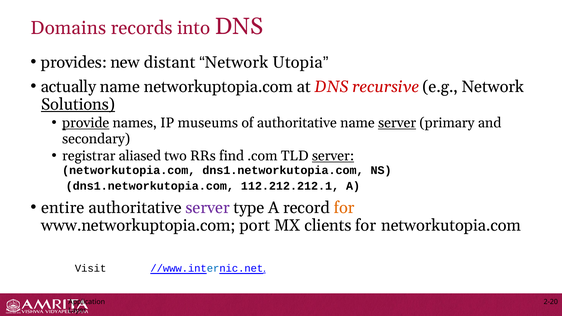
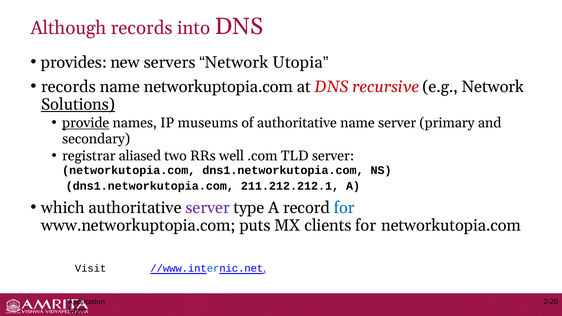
Domains: Domains -> Although (68, 28)
distant: distant -> servers (170, 62)
actually: actually -> records (68, 87)
server underline: present -> none (397, 123)
find: find -> well (232, 156)
server underline: present -> none (333, 156)
112.212.212.1: 112.212.212.1 -> 211.212.212.1 (290, 186)
entire: entire -> which (63, 208)
for colour: orange -> blue (344, 208)
port: port -> puts (255, 225)
